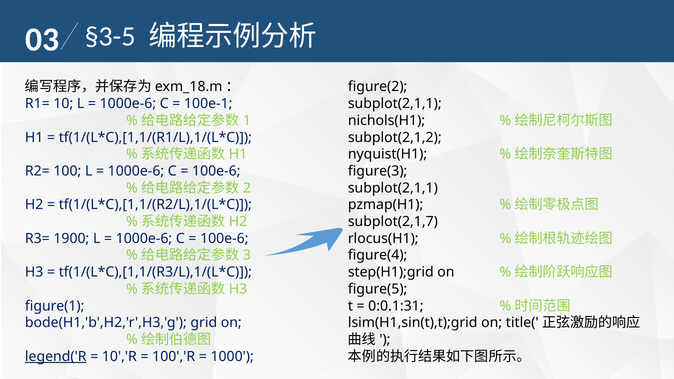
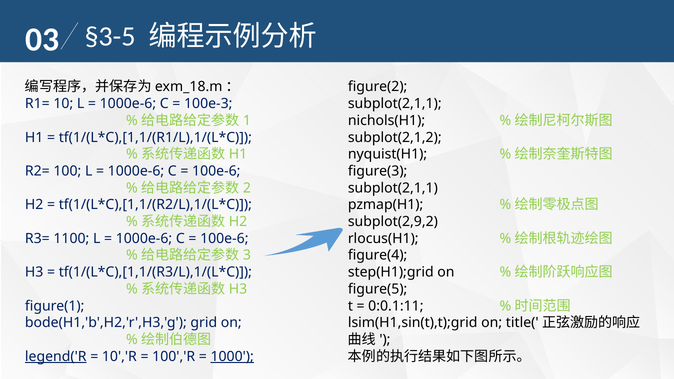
100e-1: 100e-1 -> 100e-3 (208, 104)
subplot(2,1,7: subplot(2,1,7 -> subplot(2,9,2 (393, 222)
1900: 1900 -> 1100 (71, 239)
0:0.1:31: 0:0.1:31 -> 0:0.1:11 (396, 306)
1000 underline: none -> present (232, 357)
